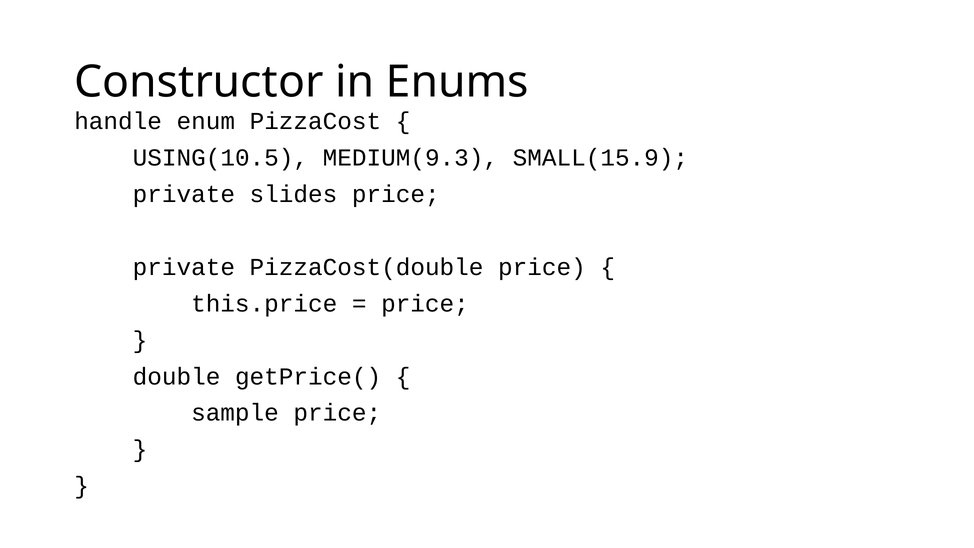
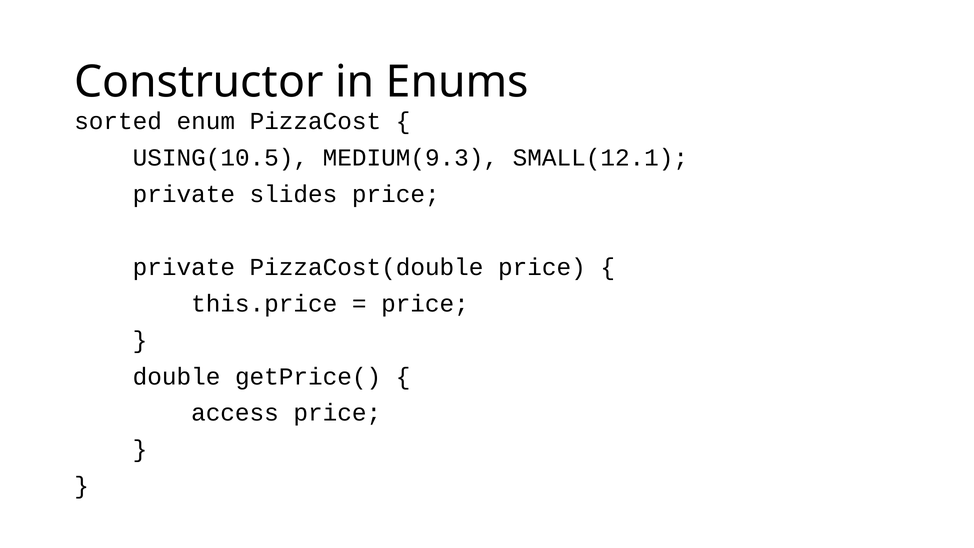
handle: handle -> sorted (118, 121)
SMALL(15.9: SMALL(15.9 -> SMALL(12.1 (600, 158)
sample: sample -> access (235, 413)
